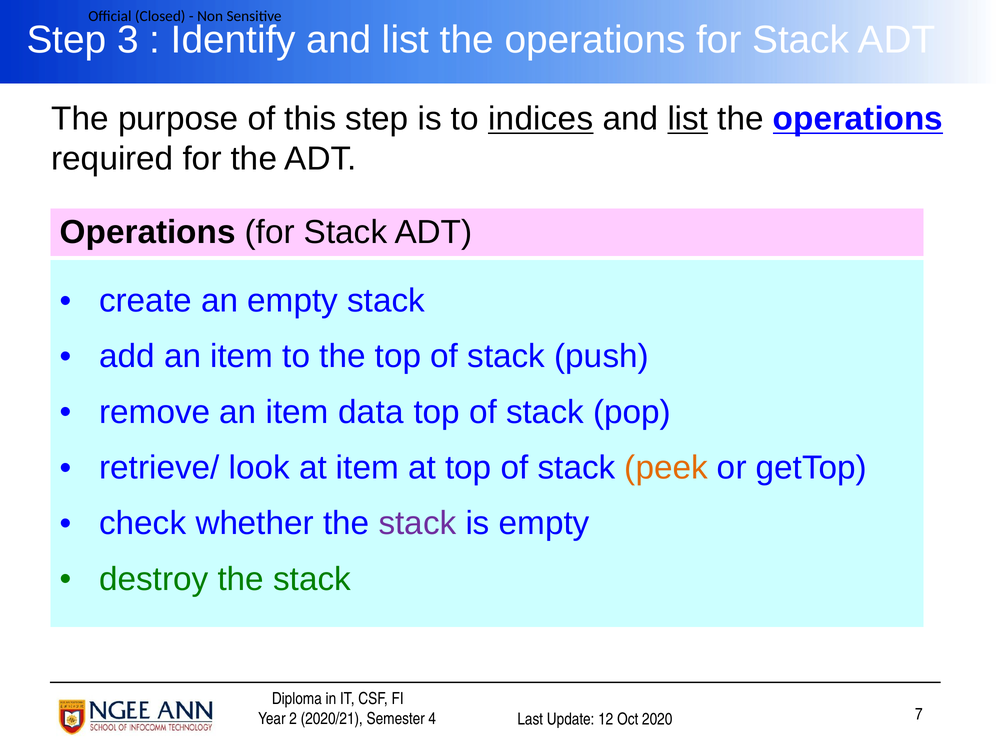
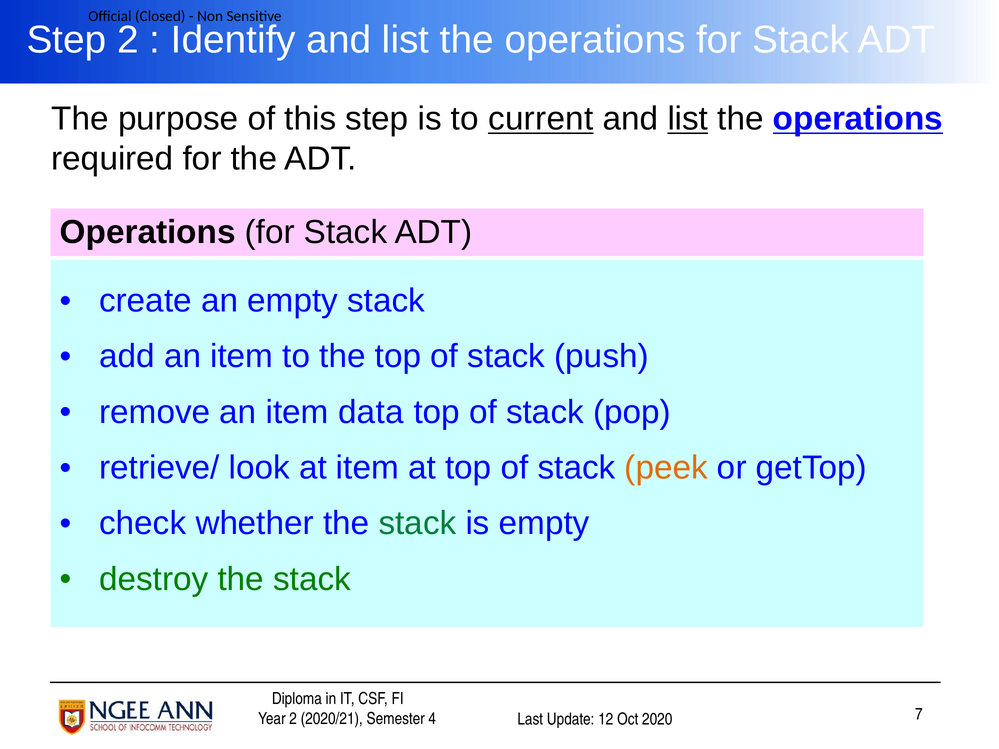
Step 3: 3 -> 2 (128, 40)
indices: indices -> current (541, 119)
stack colour: purple -> green (417, 524)
